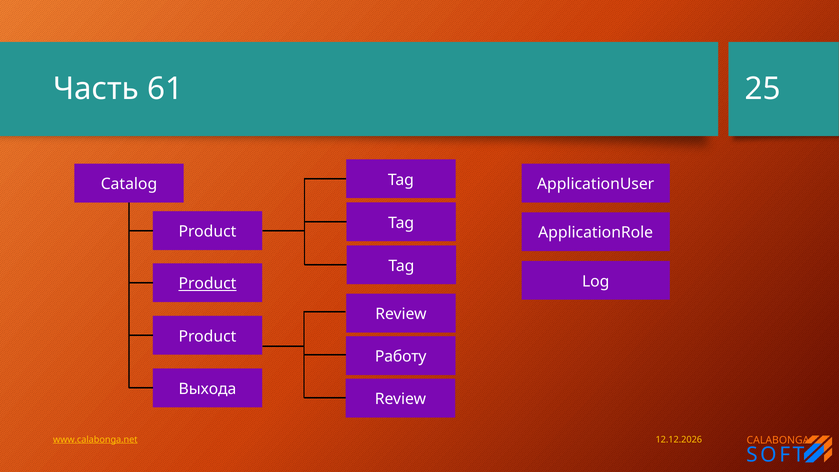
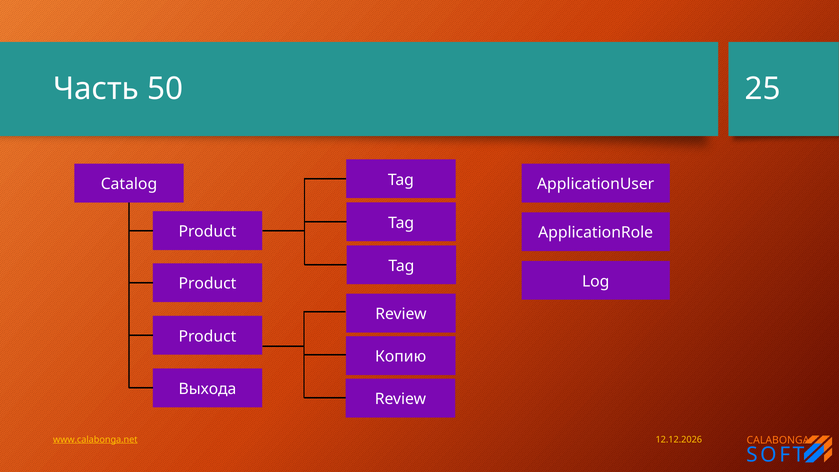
61: 61 -> 50 (165, 89)
Product underline: present -> none (208, 284)
Работу: Работу -> Копию (401, 357)
